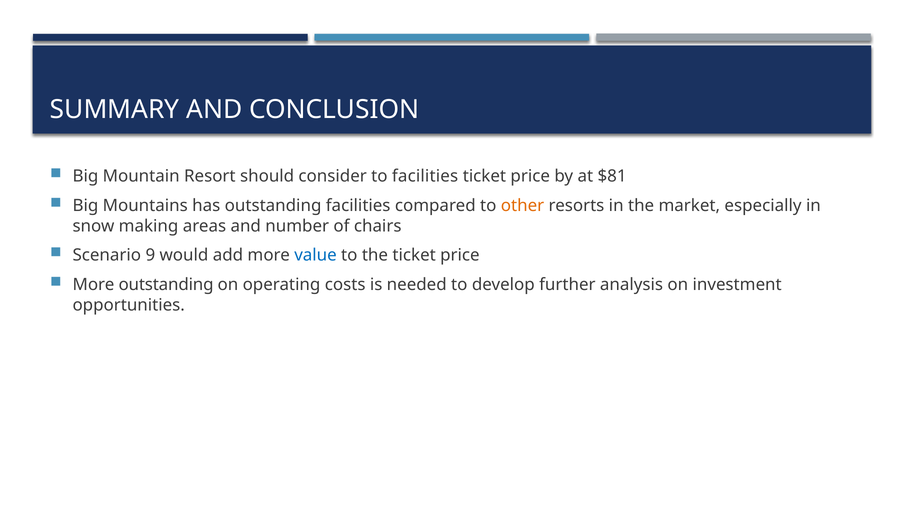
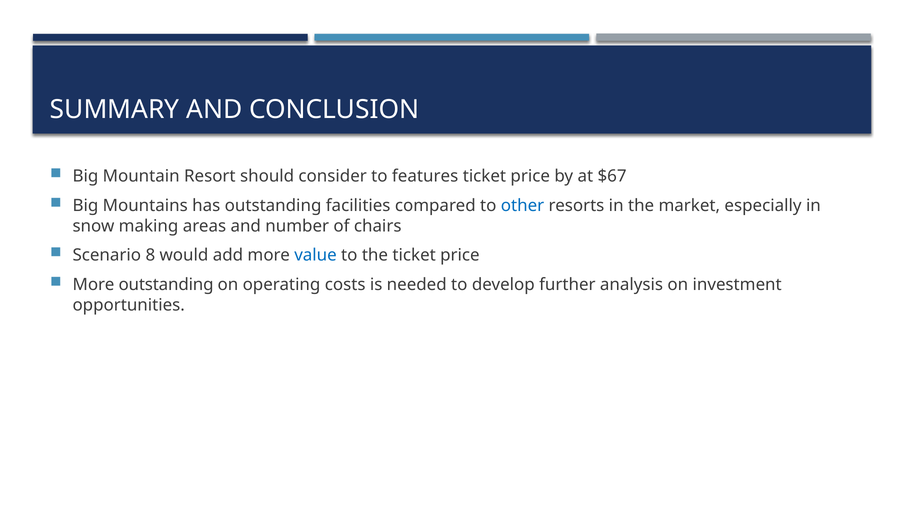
to facilities: facilities -> features (425, 176)
$81: $81 -> $67 (612, 176)
other colour: orange -> blue (523, 206)
9: 9 -> 8 (150, 256)
